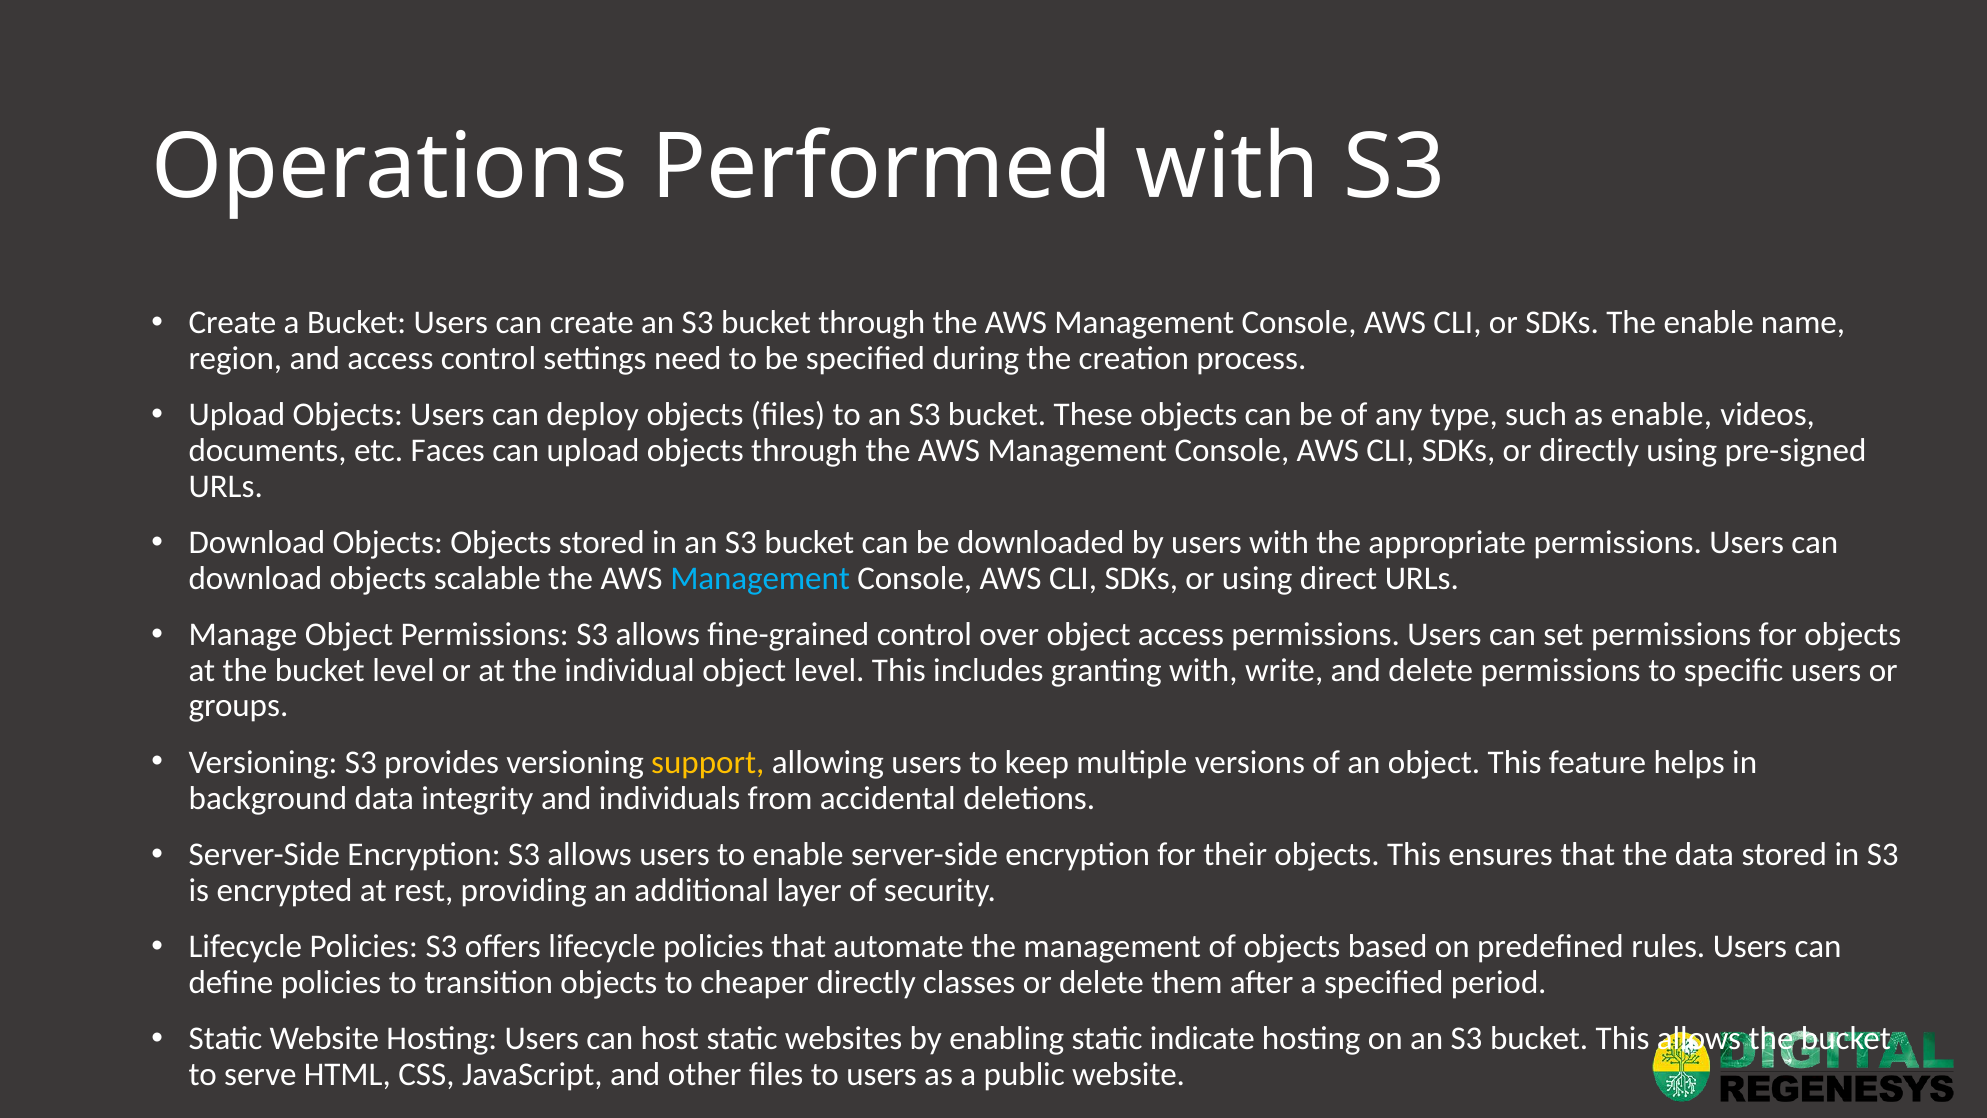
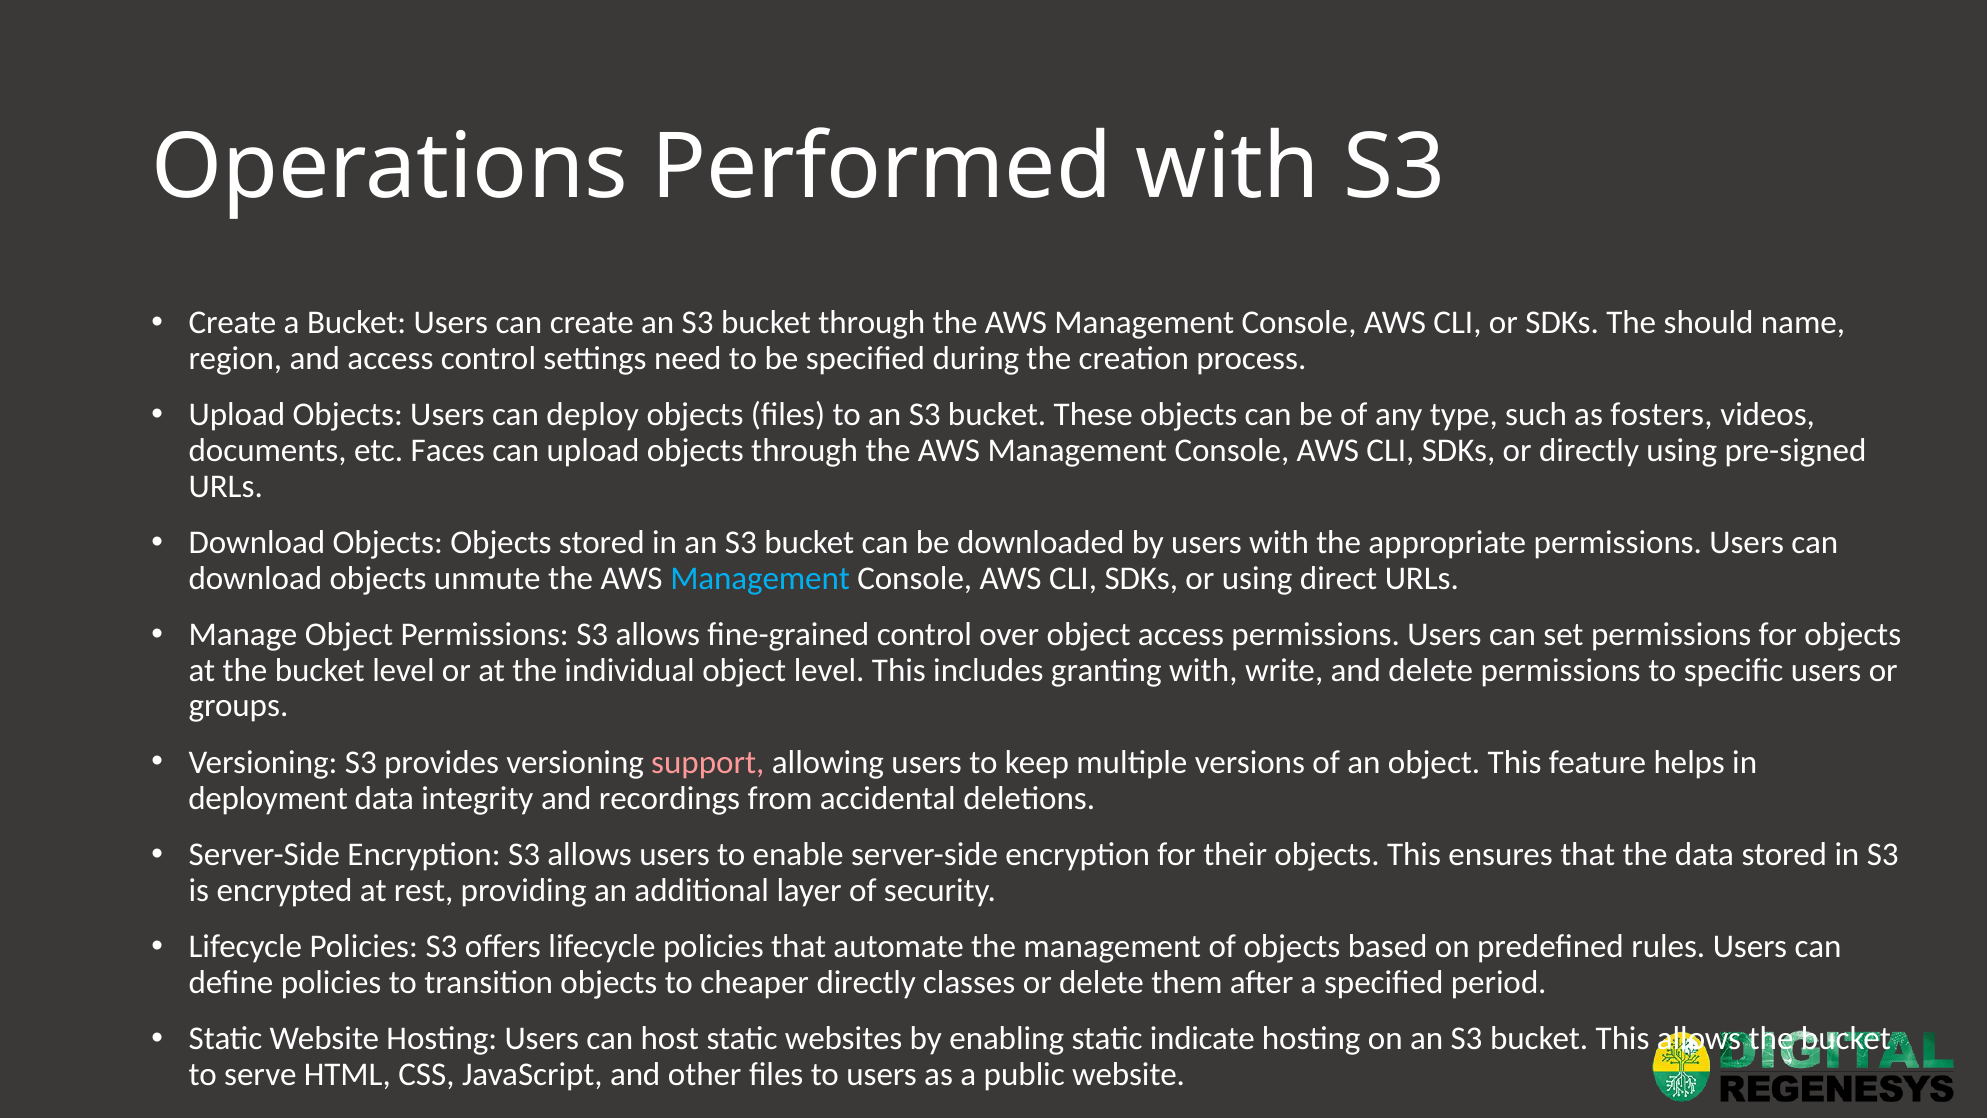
The enable: enable -> should (1709, 323)
as enable: enable -> fosters (1661, 415)
scalable: scalable -> unmute (487, 578)
support colour: yellow -> pink (708, 762)
background: background -> deployment (268, 798)
individuals: individuals -> recordings (669, 798)
